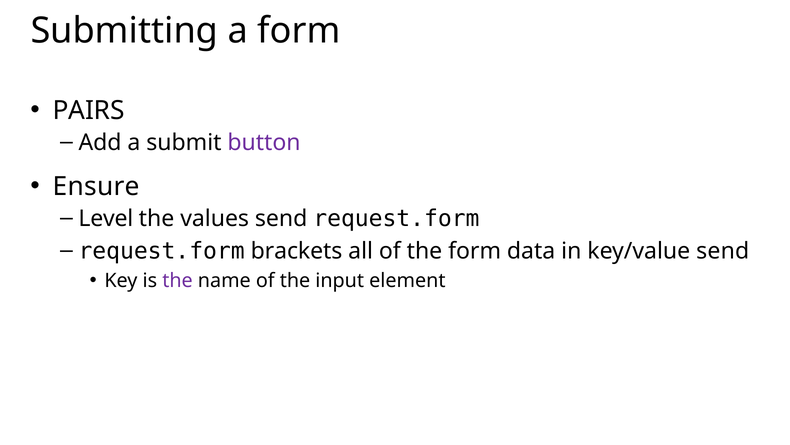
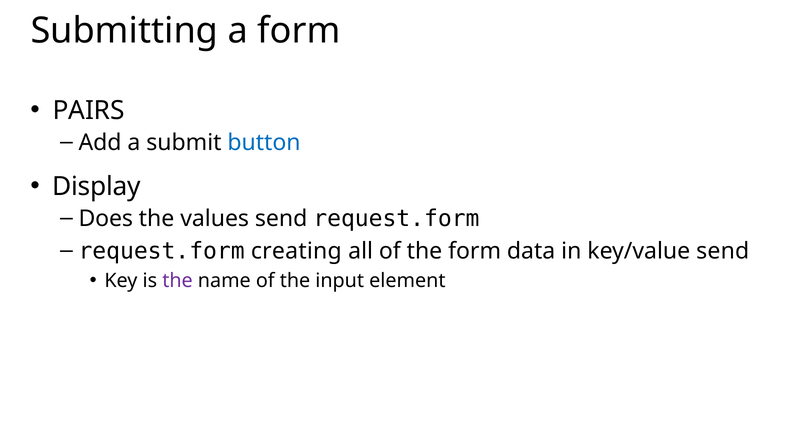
button colour: purple -> blue (264, 142)
Ensure: Ensure -> Display (96, 186)
Level: Level -> Does (106, 218)
brackets: brackets -> creating (296, 251)
